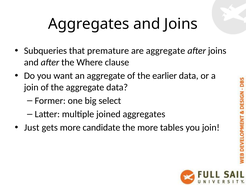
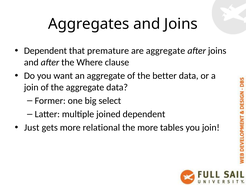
Subqueries: Subqueries -> Dependent (45, 51)
earlier: earlier -> better (165, 76)
joined aggregates: aggregates -> dependent (144, 114)
candidate: candidate -> relational (101, 127)
